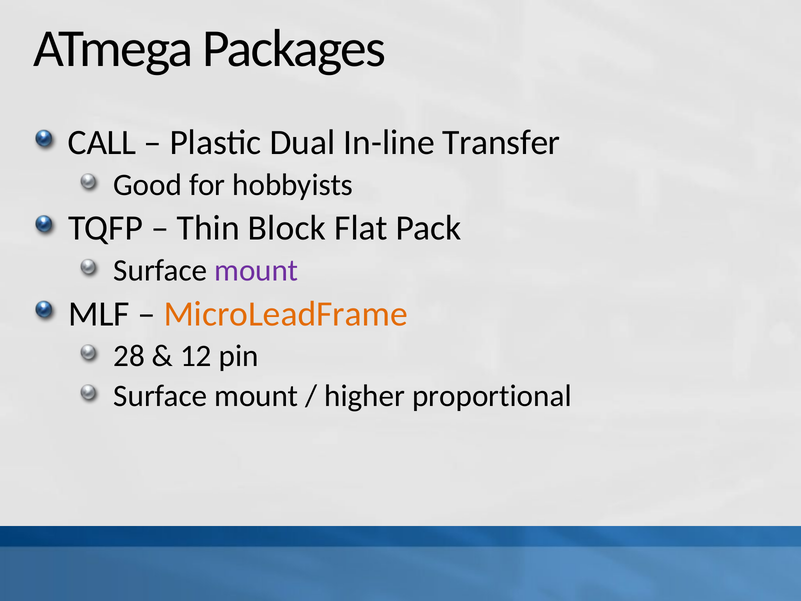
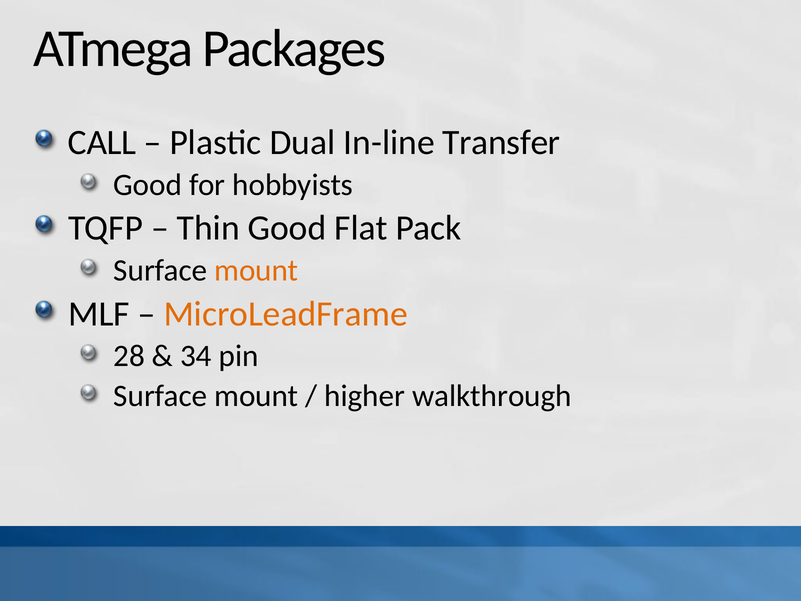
Thin Block: Block -> Good (287, 228)
mount colour: purple -> orange (256, 270)
12: 12 -> 34 (196, 356)
proportional: proportional -> walkthrough (492, 396)
